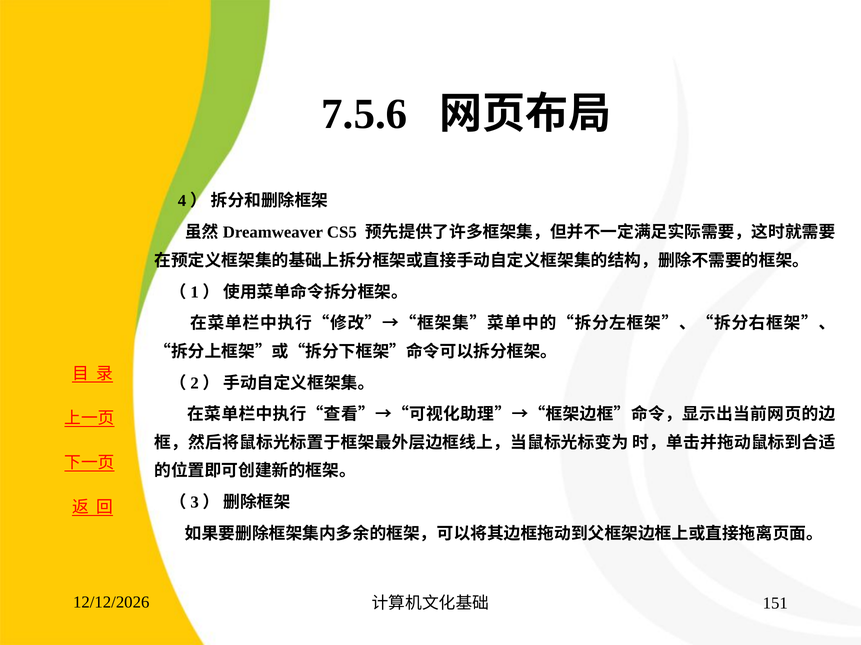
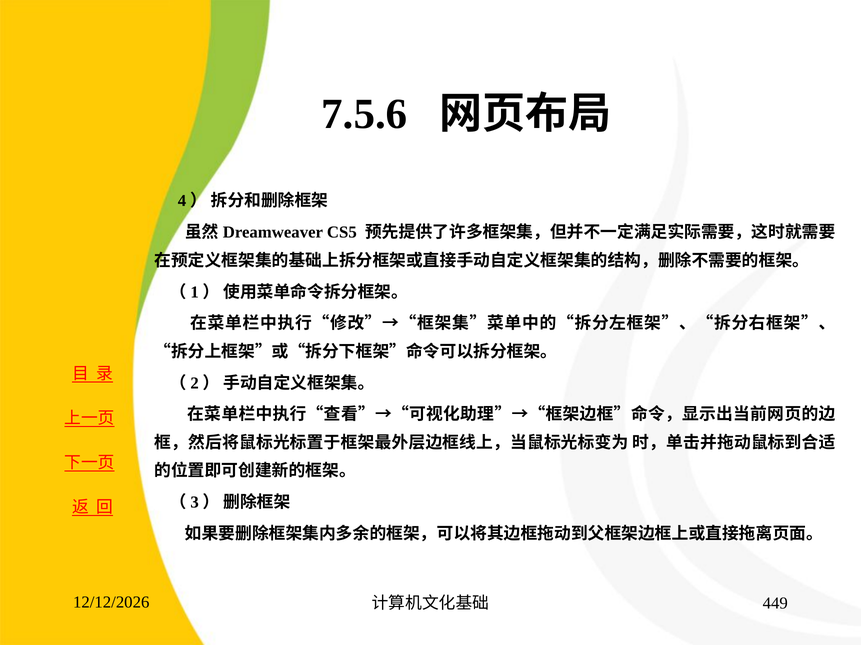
151: 151 -> 449 (775, 604)
